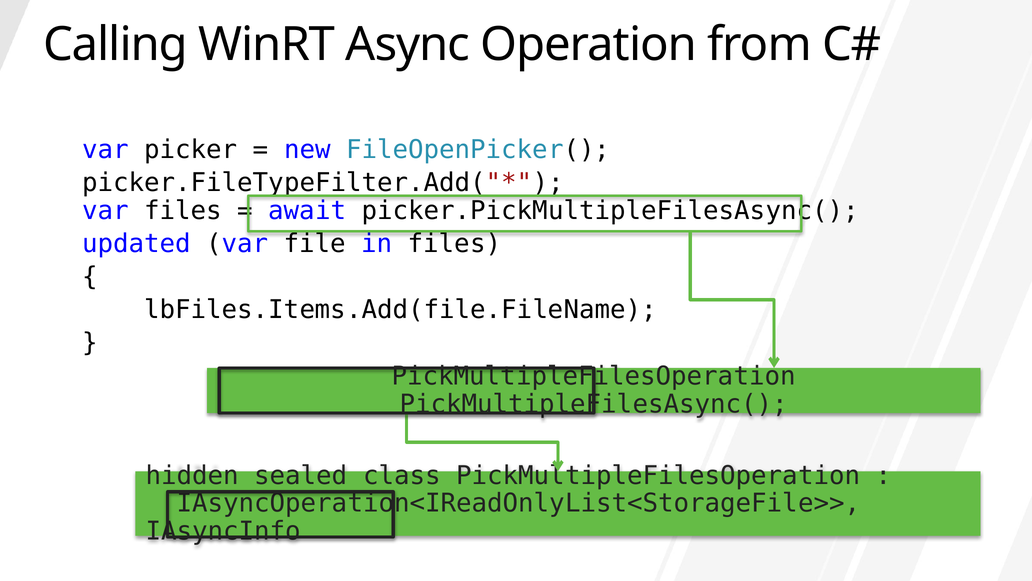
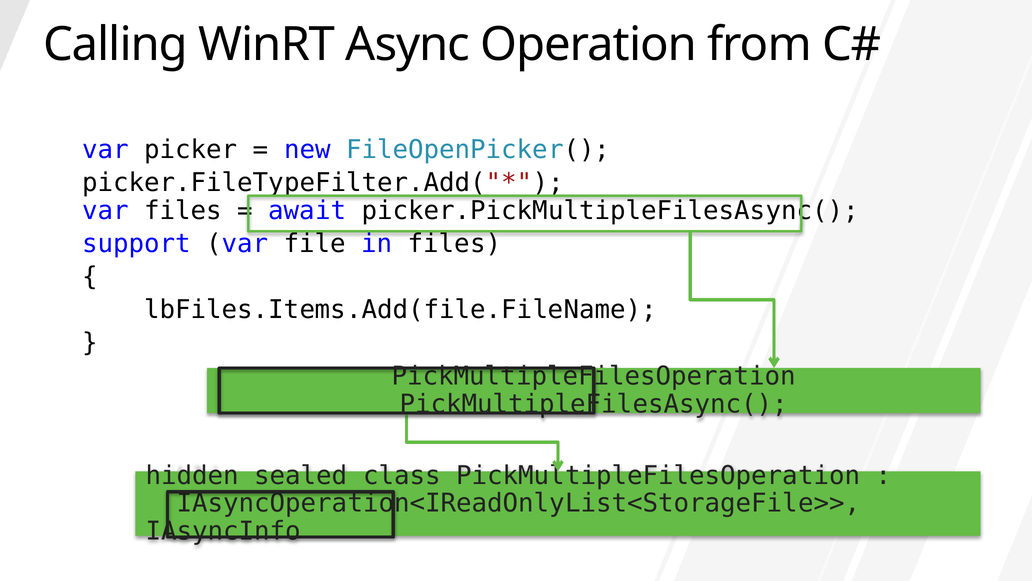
updated: updated -> support (136, 243)
